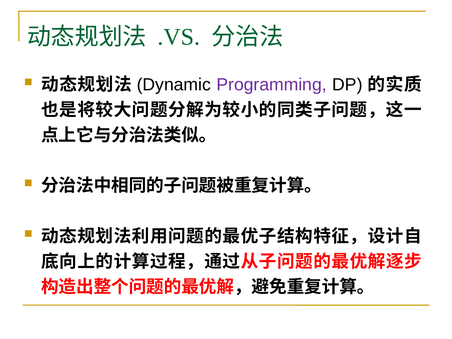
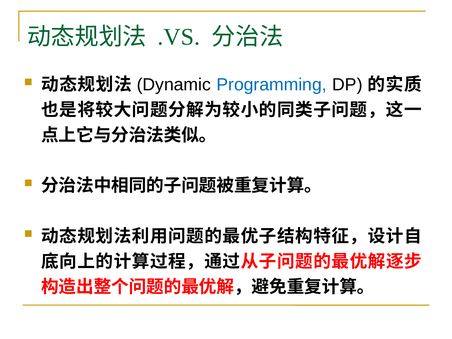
Programming colour: purple -> blue (272, 85)
